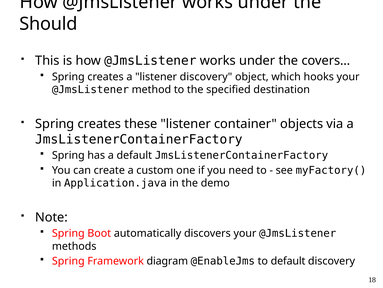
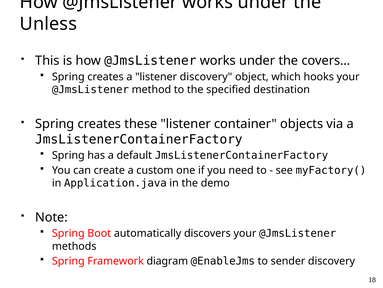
Should: Should -> Unless (48, 24)
to default: default -> sender (288, 261)
